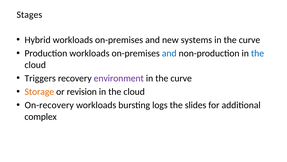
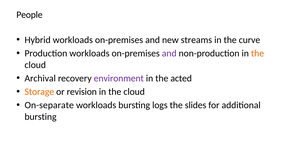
Stages: Stages -> People (29, 15)
systems: systems -> streams (196, 40)
and colour: blue -> purple (169, 53)
the colour: blue -> orange (258, 53)
Triggers: Triggers -> Archival (40, 78)
curve: curve -> acted (181, 78)
On-recovery: On-recovery -> On-separate (49, 105)
complex: complex -> bursting (41, 116)
